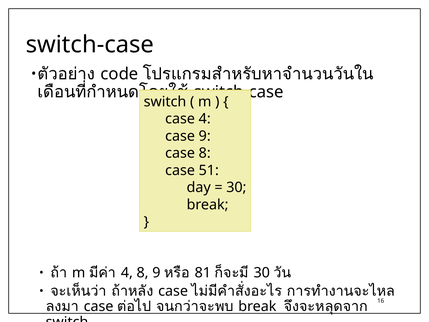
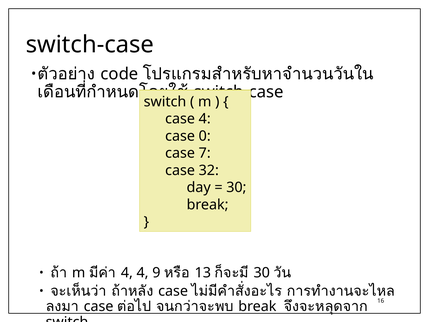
case 9: 9 -> 0 (205, 136)
case 8: 8 -> 7 (205, 153)
51: 51 -> 32 (209, 170)
4 8: 8 -> 4 (143, 273)
81: 81 -> 13 (203, 273)
